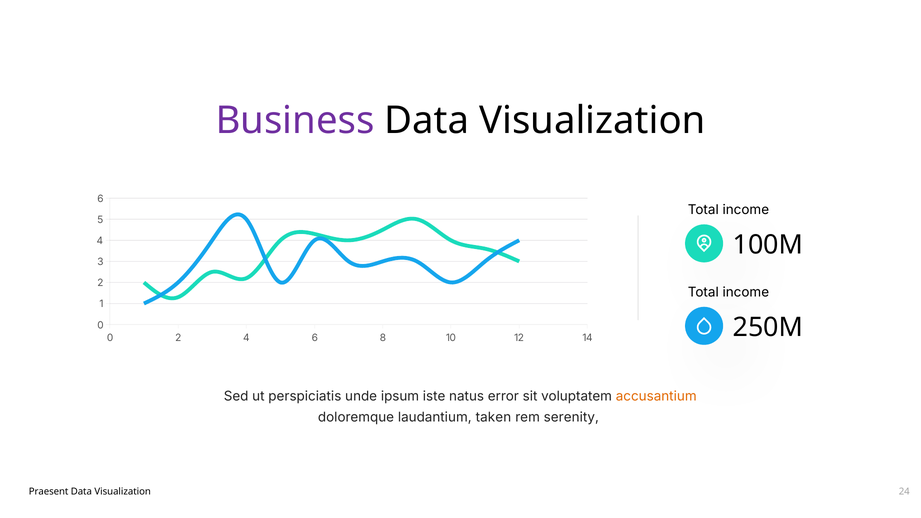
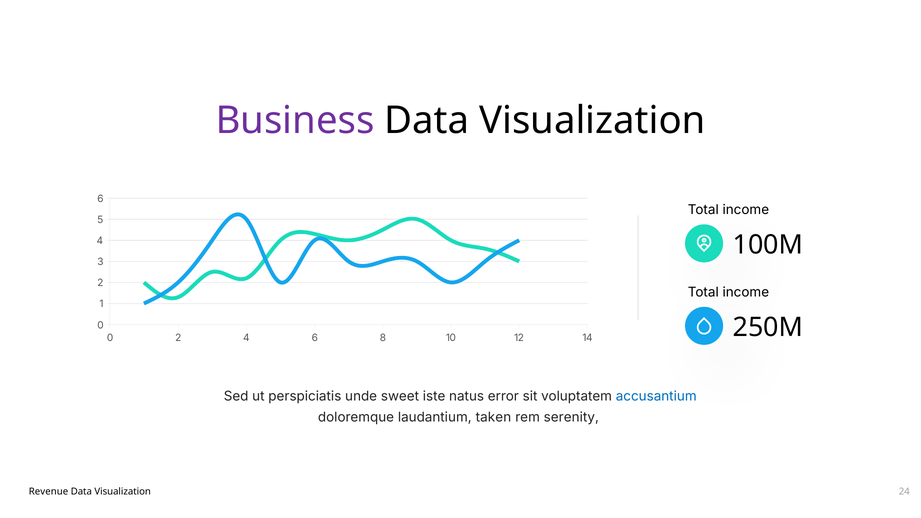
ipsum: ipsum -> sweet (400, 397)
accusantium colour: orange -> blue (656, 397)
Praesent: Praesent -> Revenue (49, 492)
